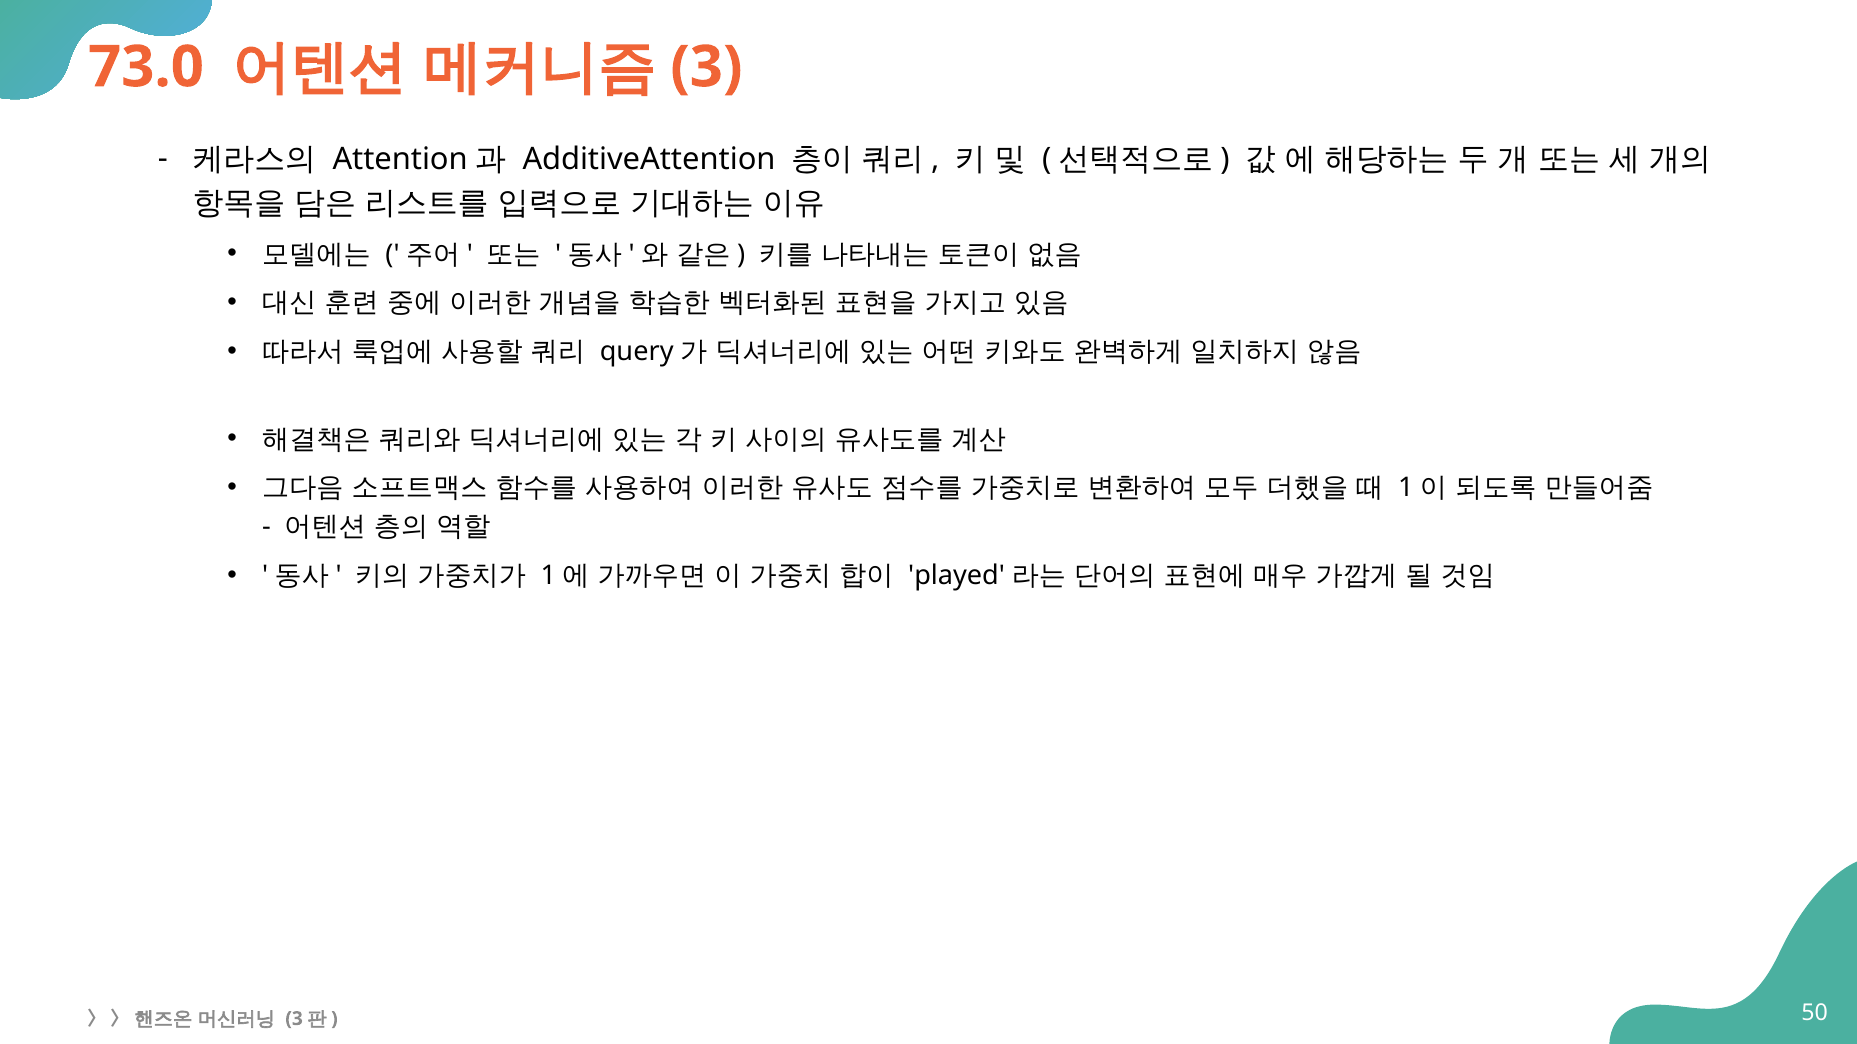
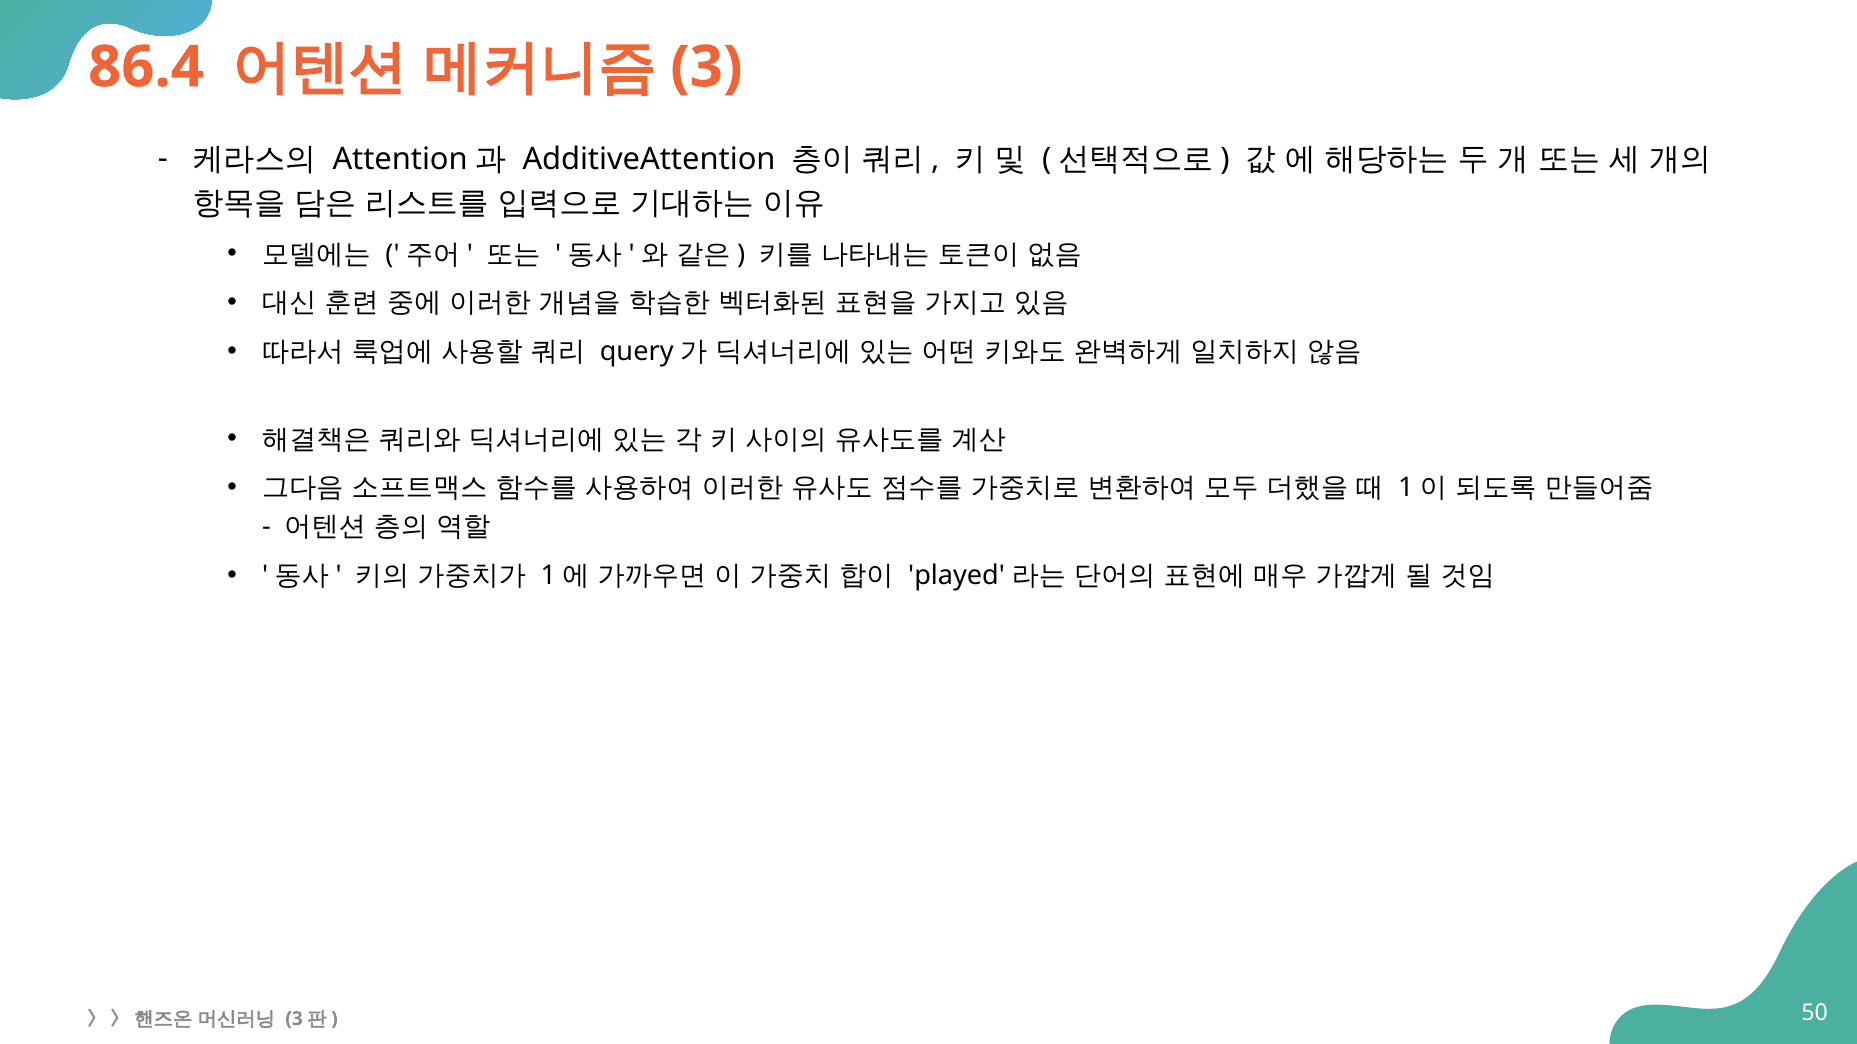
73.0: 73.0 -> 86.4 (146, 67)
